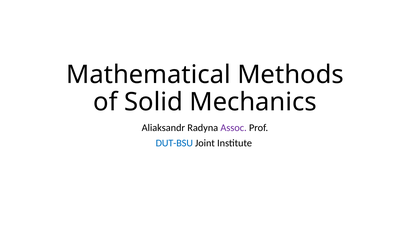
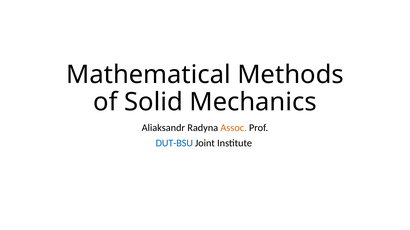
Assoc colour: purple -> orange (234, 128)
